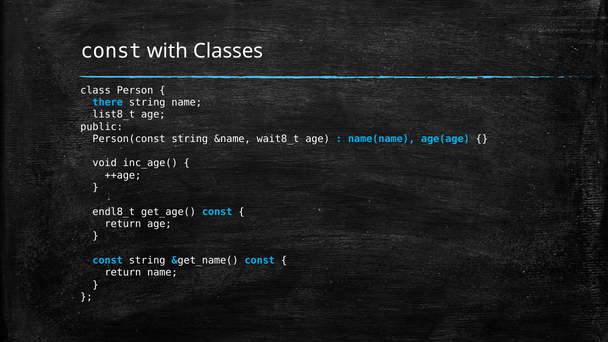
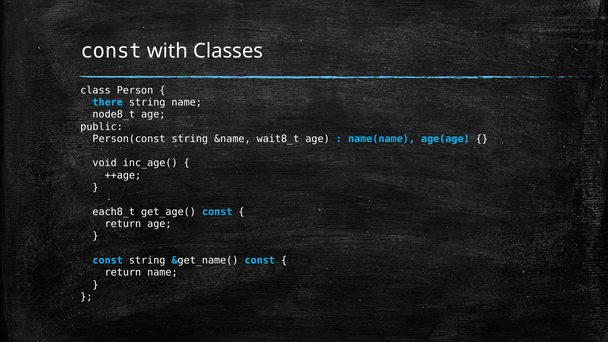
list8_t: list8_t -> node8_t (114, 115)
endl8_t: endl8_t -> each8_t (114, 212)
